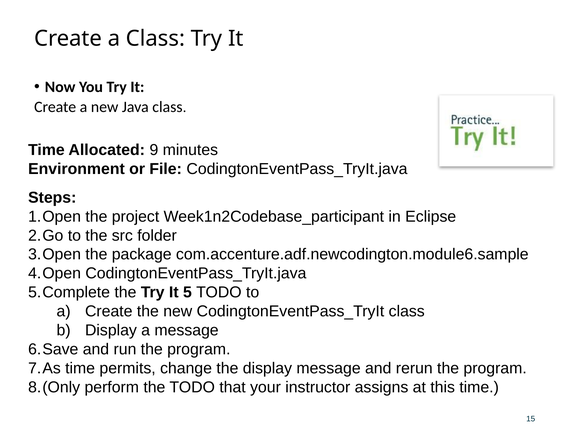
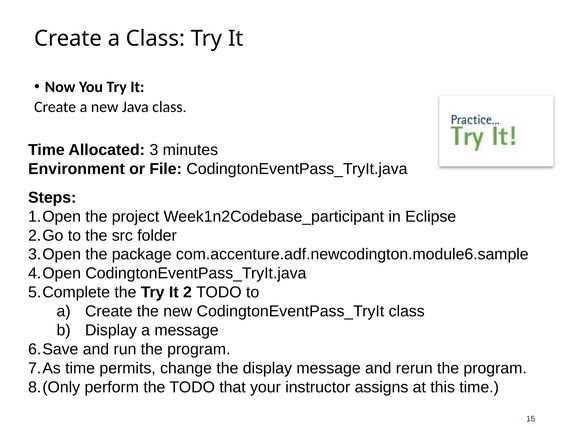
9: 9 -> 3 (154, 150)
5: 5 -> 2 (187, 292)
